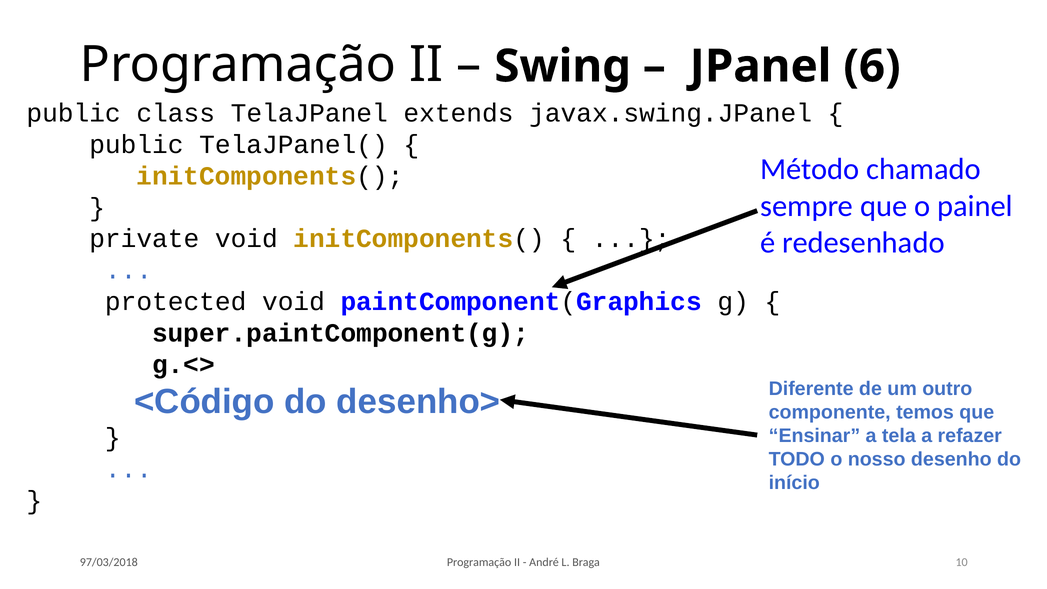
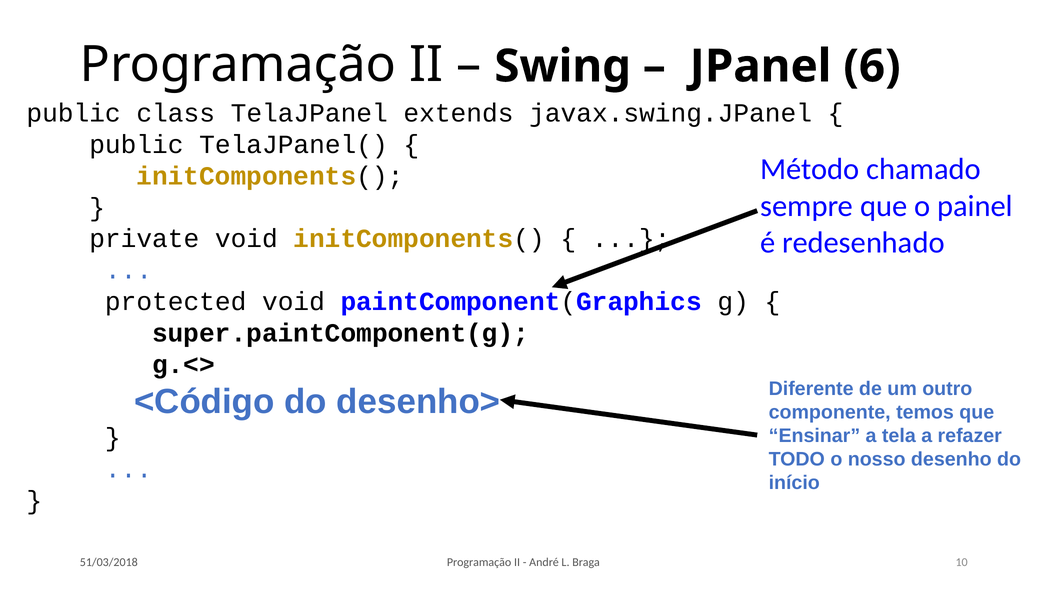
97/03/2018: 97/03/2018 -> 51/03/2018 (109, 562)
